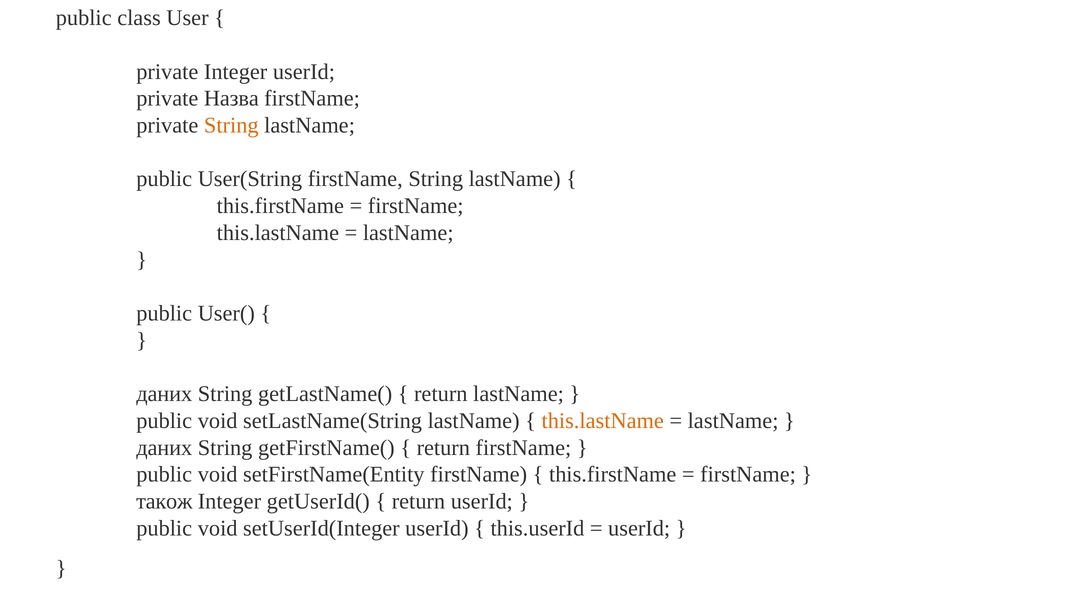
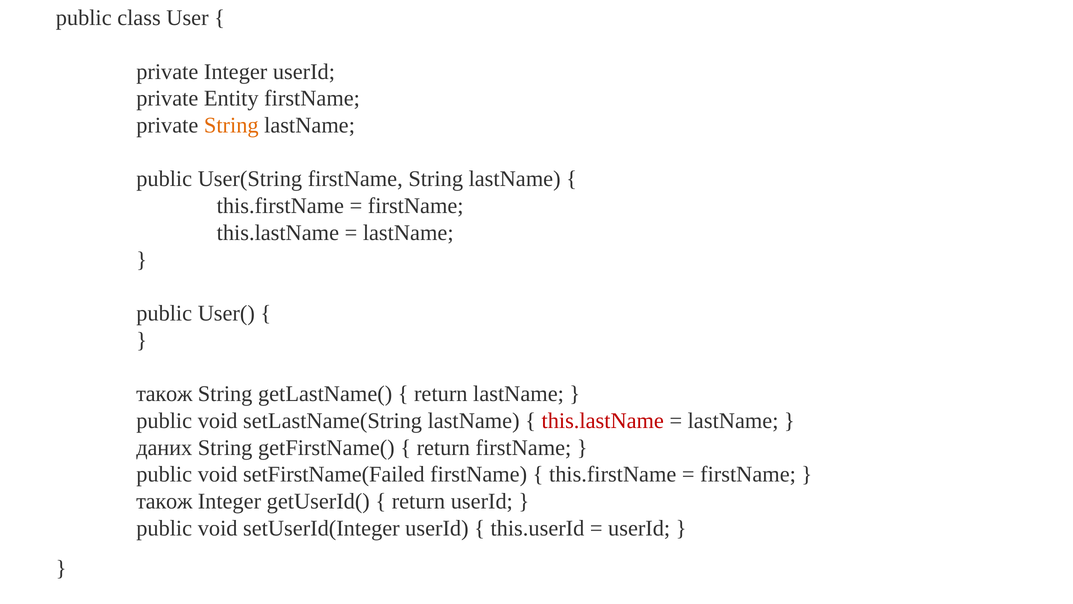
Назва: Назва -> Entity (231, 98)
даних: даних -> також (164, 394)
this.lastName colour: orange -> red (603, 420)
setFirstName(Entity: setFirstName(Entity -> setFirstName(Failed (334, 474)
